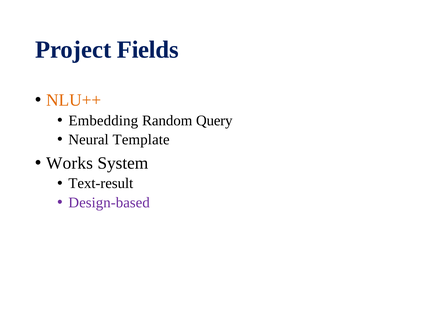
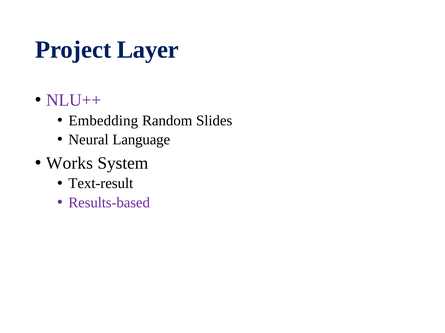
Fields: Fields -> Layer (148, 50)
NLU++ colour: orange -> purple (74, 100)
Query: Query -> Slides (214, 121)
Template: Template -> Language (141, 140)
Design-based: Design-based -> Results-based (109, 203)
